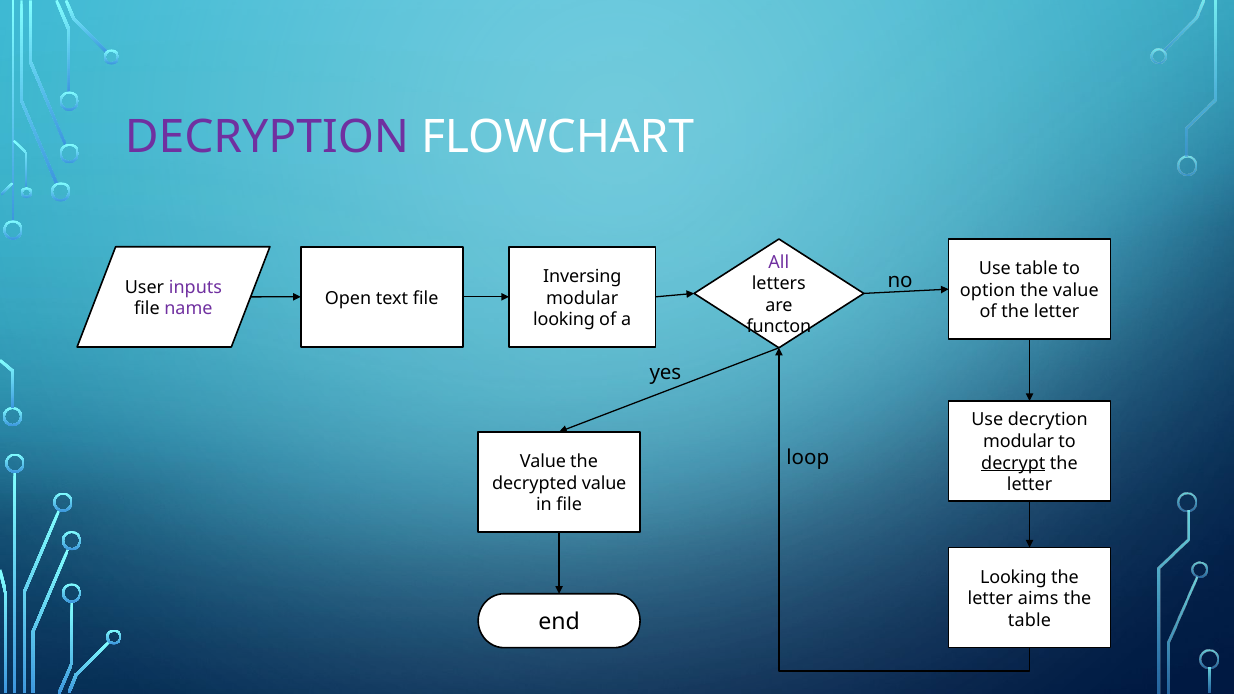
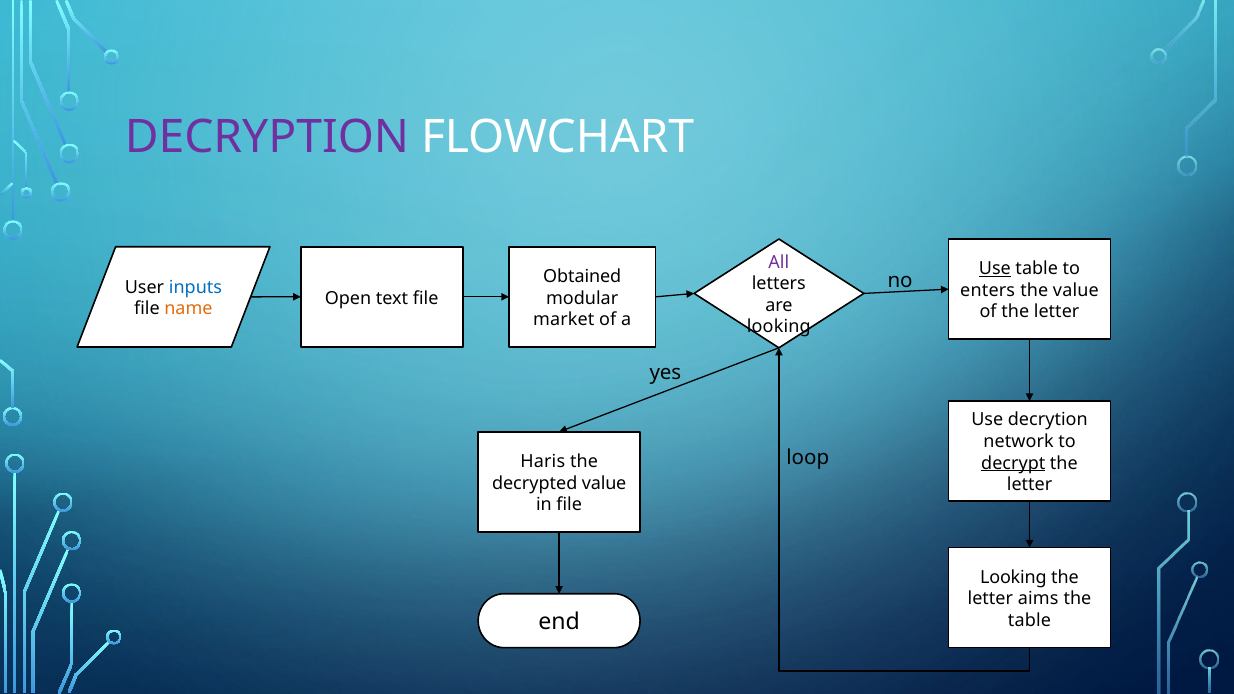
Use underline: none -> present (995, 269)
Inversing: Inversing -> Obtained (582, 277)
inputs colour: purple -> blue (195, 287)
option: option -> enters (988, 290)
name colour: purple -> orange (188, 309)
looking: looking -> market (564, 320)
functon: functon -> looking (779, 327)
modular: modular -> network (1019, 442)
Value: Value -> Haris (543, 462)
